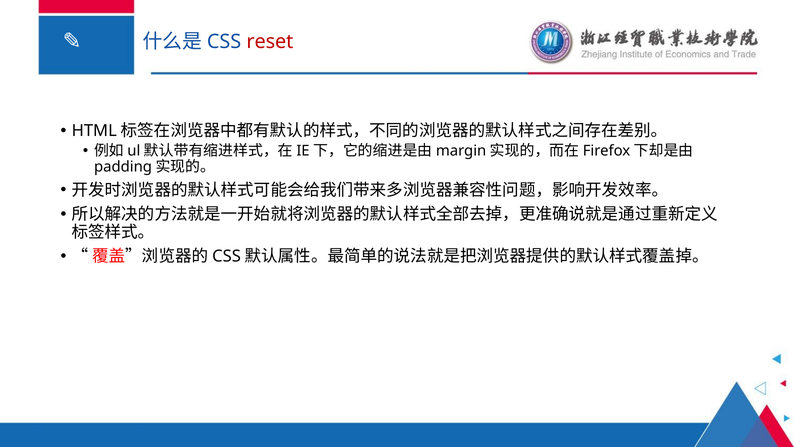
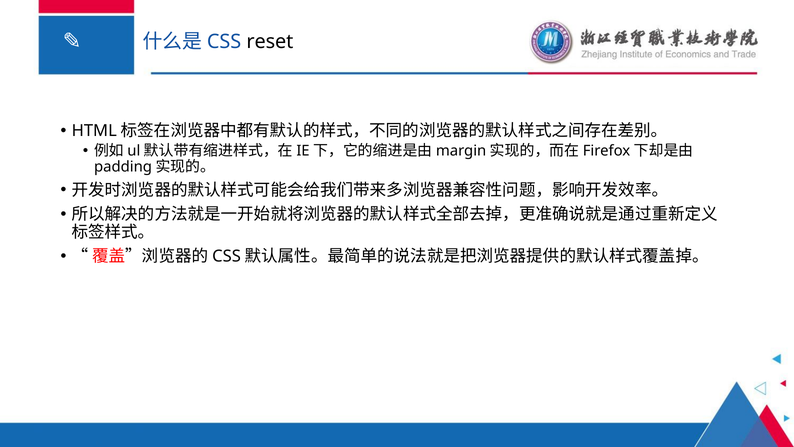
reset colour: red -> black (270, 42)
